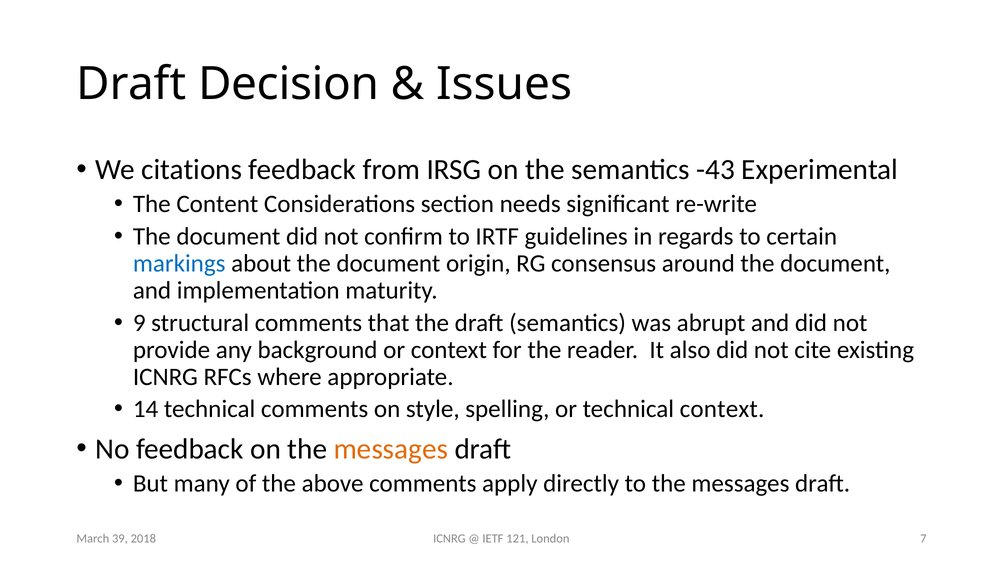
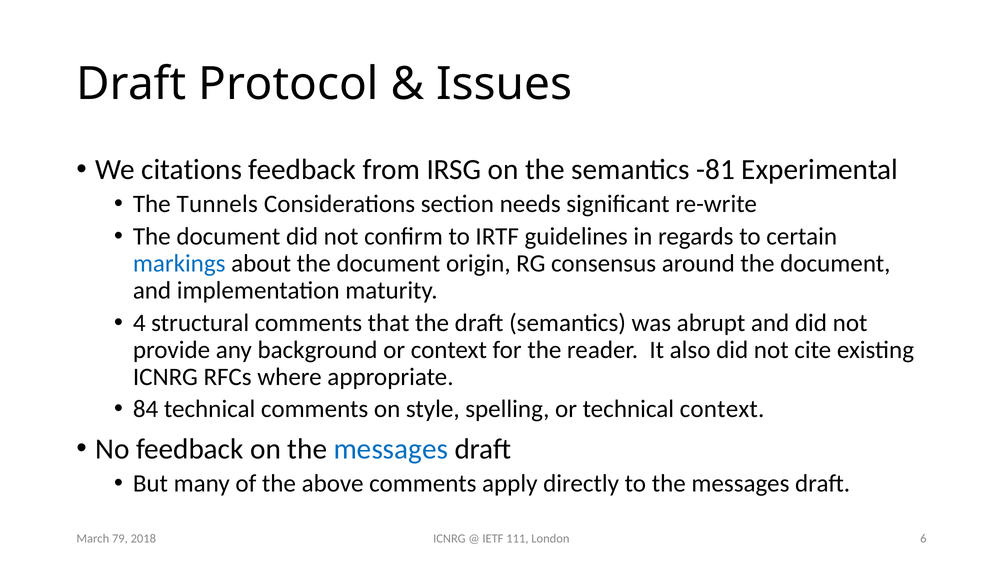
Decision: Decision -> Protocol (288, 84)
-43: -43 -> -81 (716, 170)
Content: Content -> Tunnels (217, 204)
9: 9 -> 4 (139, 323)
14: 14 -> 84 (146, 409)
messages colour: orange -> blue (391, 449)
121: 121 -> 111 (517, 539)
7: 7 -> 6 (923, 539)
39: 39 -> 79 (120, 539)
